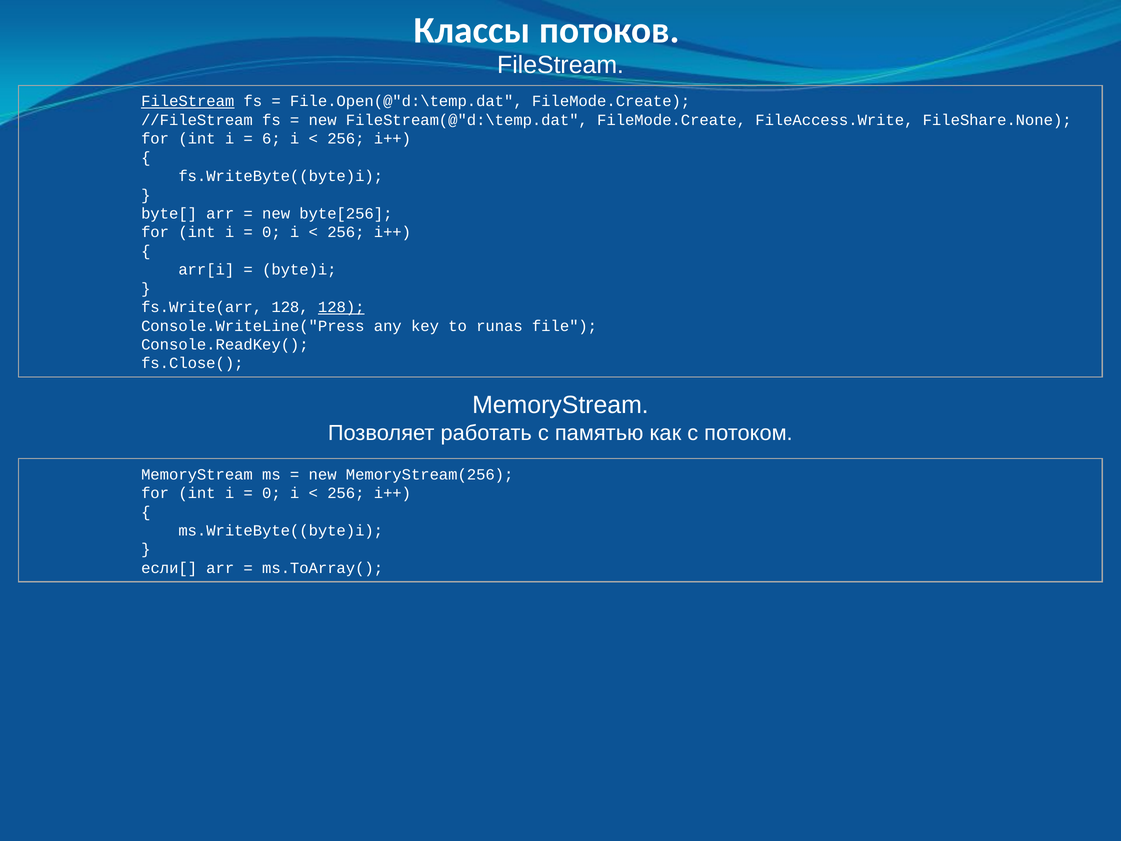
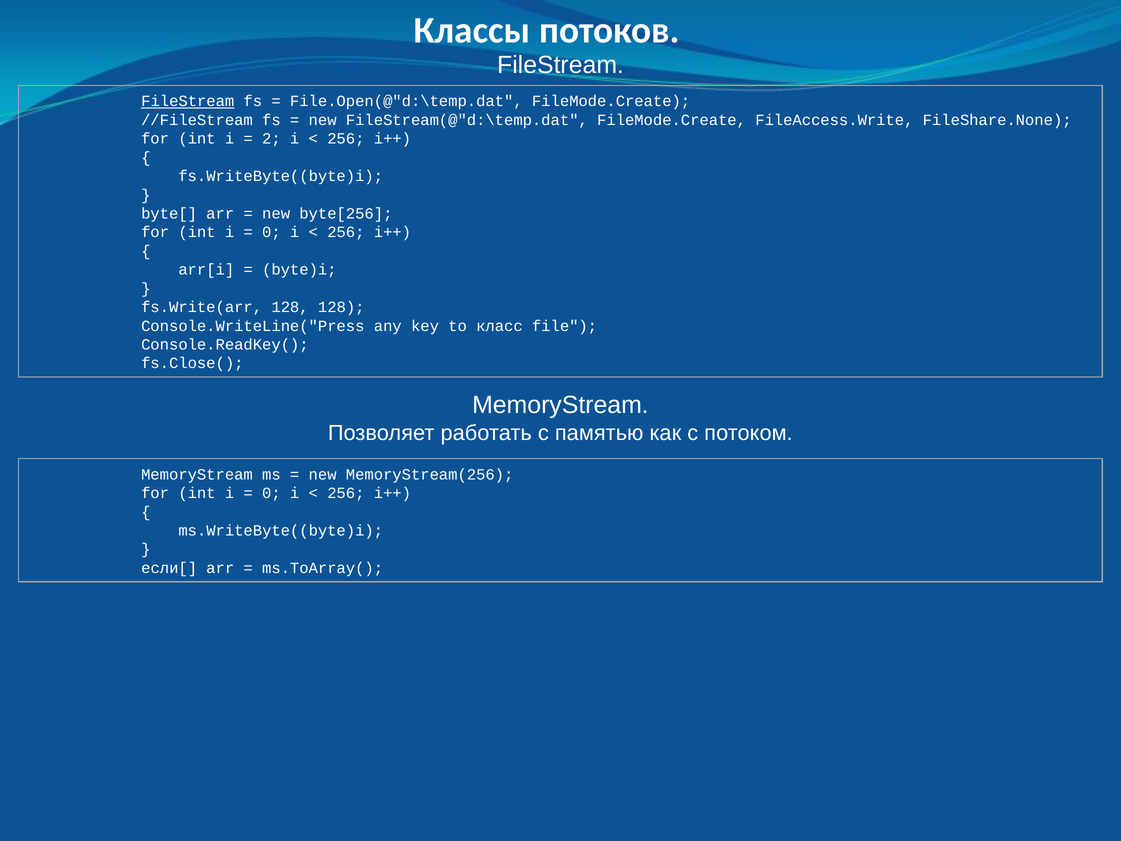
6: 6 -> 2 (271, 139)
128 underline: present -> none (341, 307)
runas: runas -> класс (499, 326)
